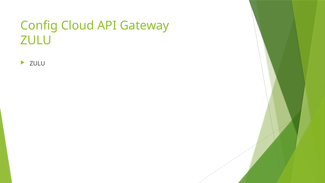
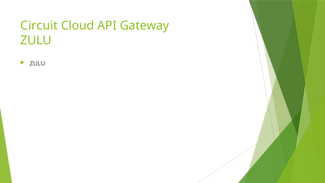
Config: Config -> Circuit (39, 26)
